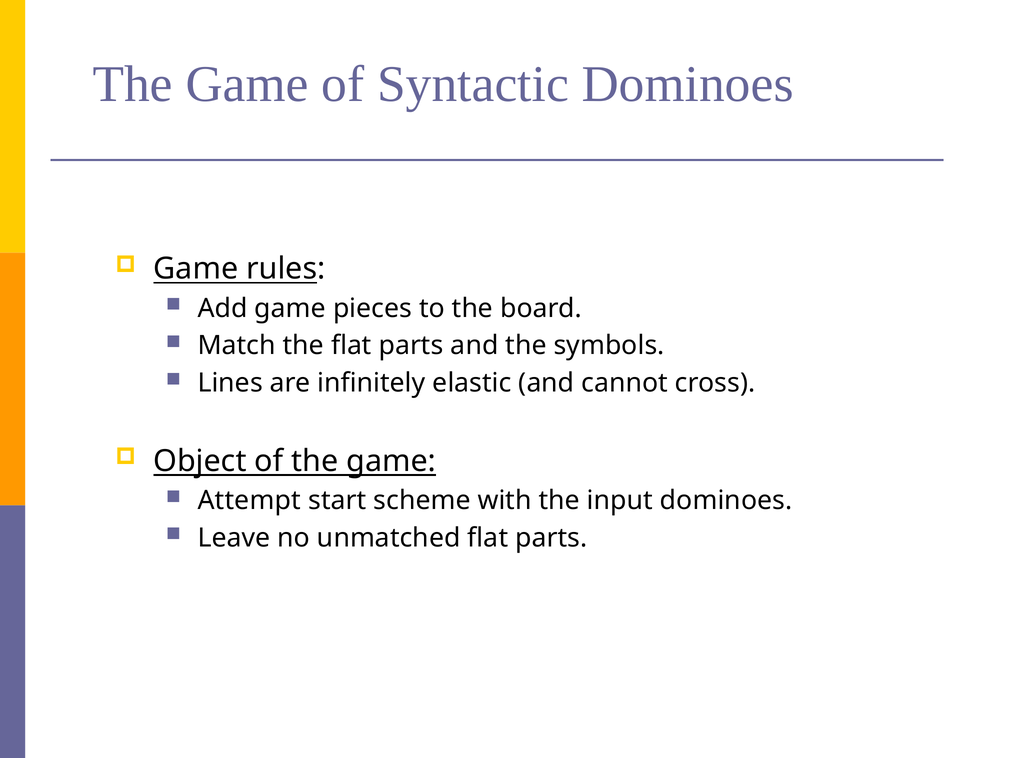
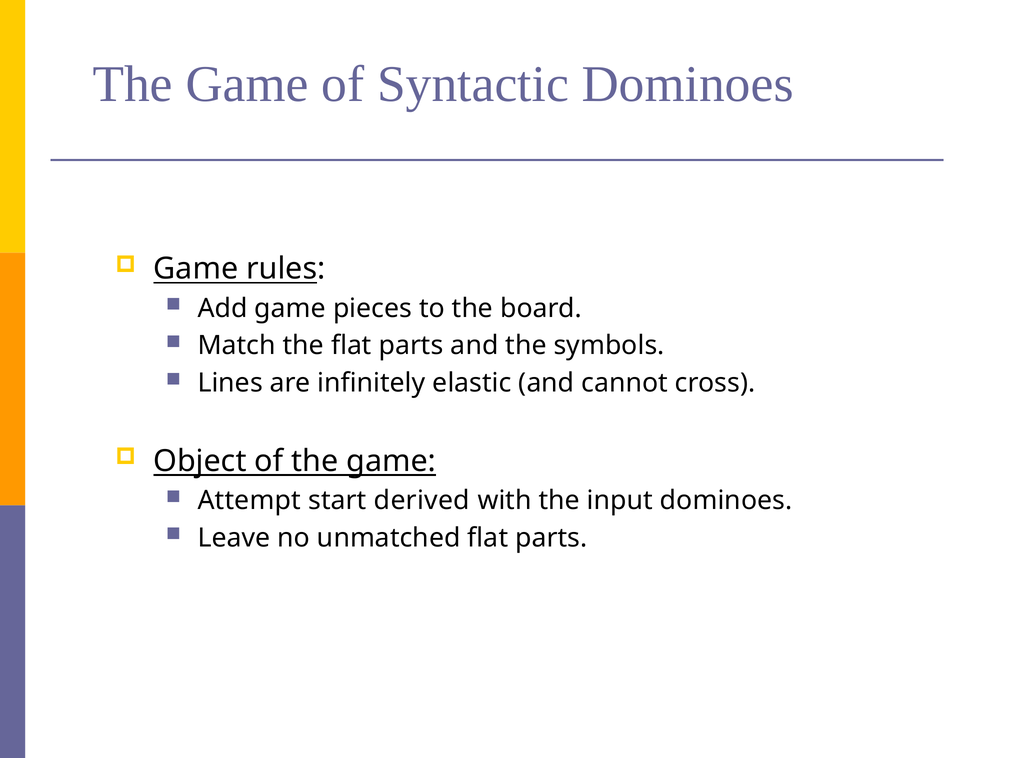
scheme: scheme -> derived (422, 501)
